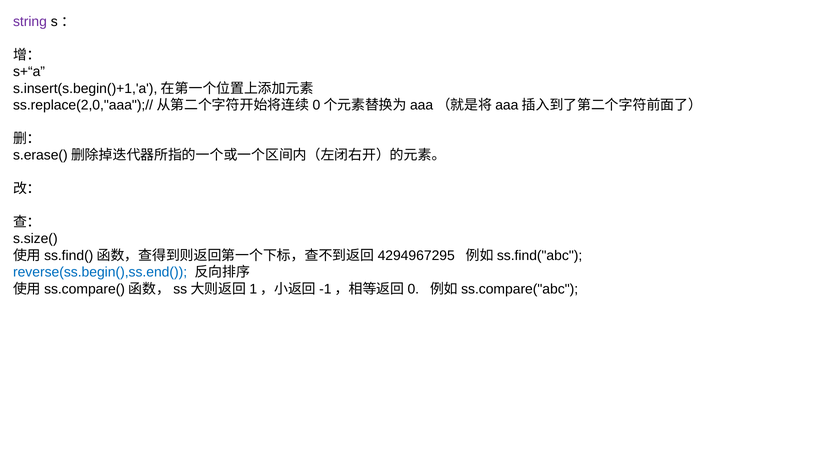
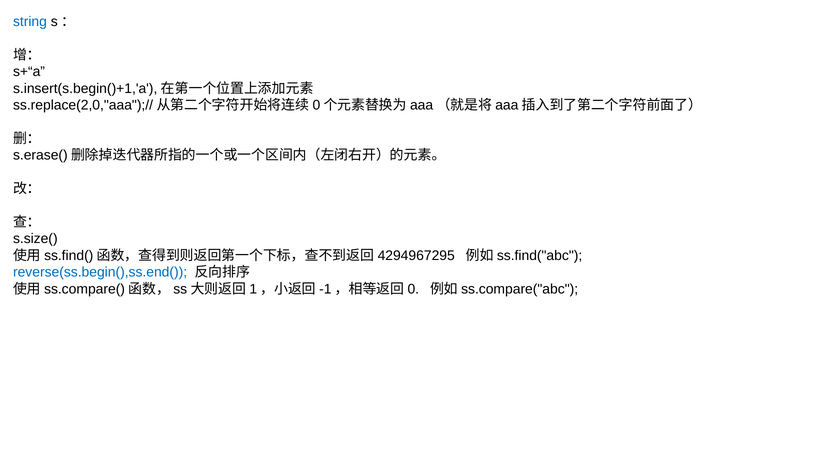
string colour: purple -> blue (30, 22)
